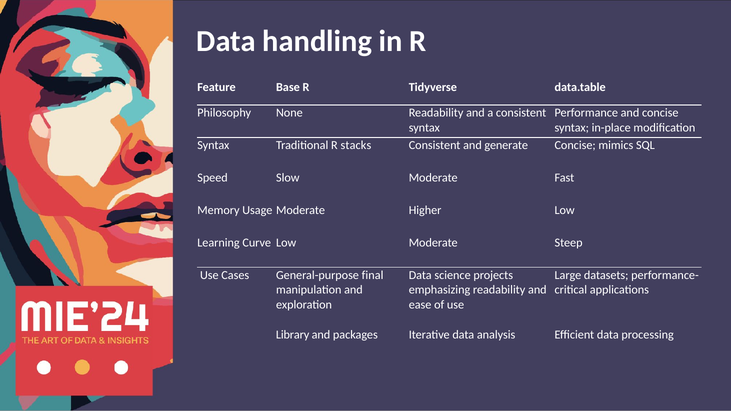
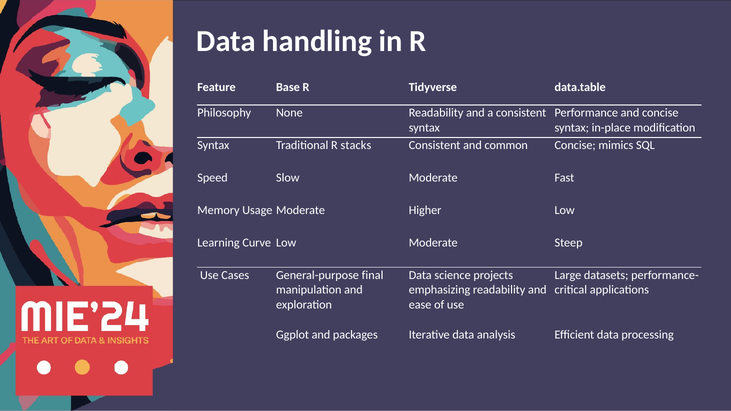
generate: generate -> common (506, 145)
Library: Library -> Ggplot (293, 335)
